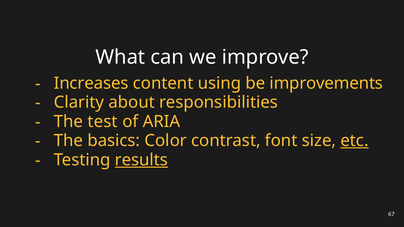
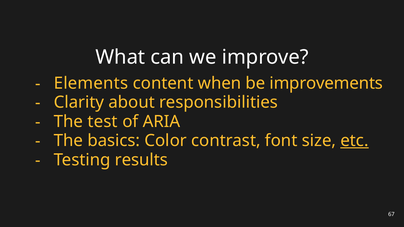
Increases: Increases -> Elements (91, 83)
using: using -> when (220, 83)
results underline: present -> none (142, 160)
